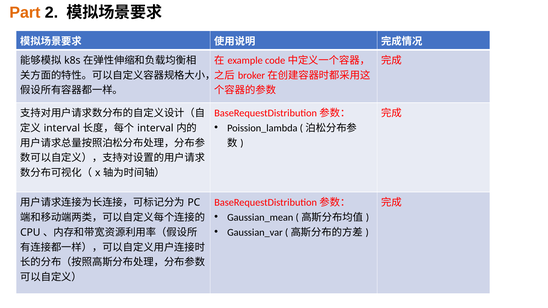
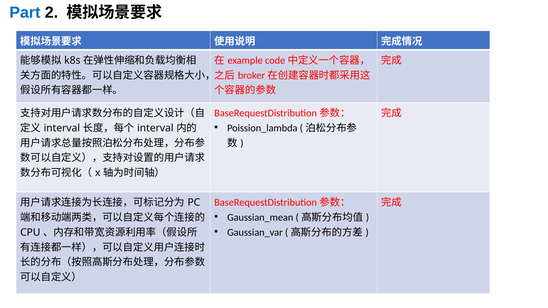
Part colour: orange -> blue (25, 13)
